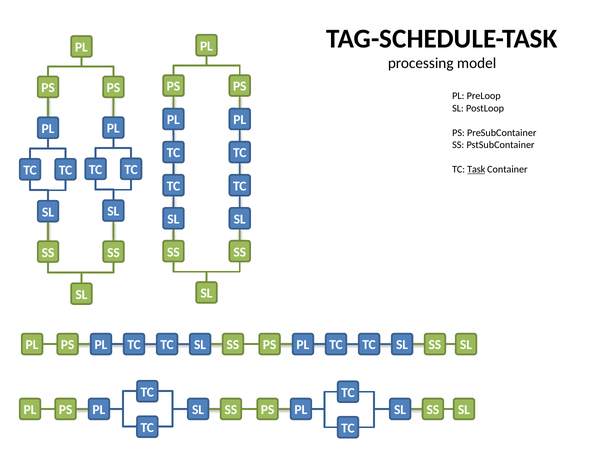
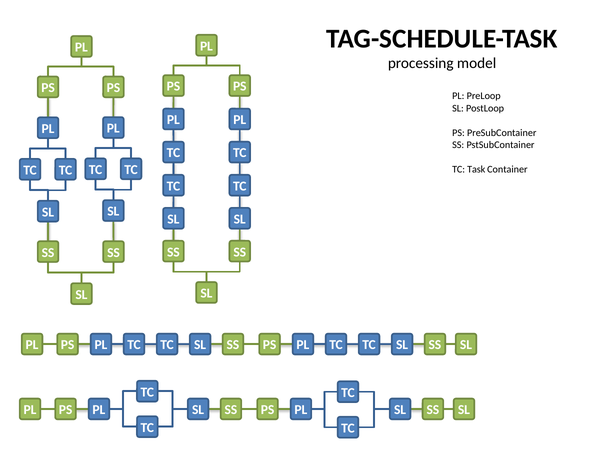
Task underline: present -> none (476, 169)
